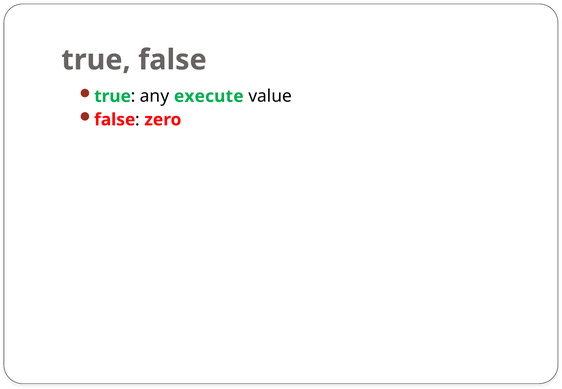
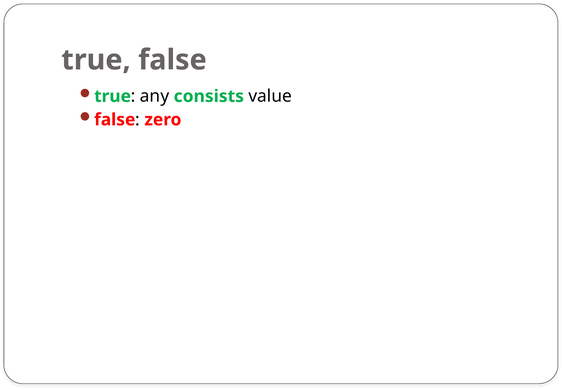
execute: execute -> consists (209, 96)
